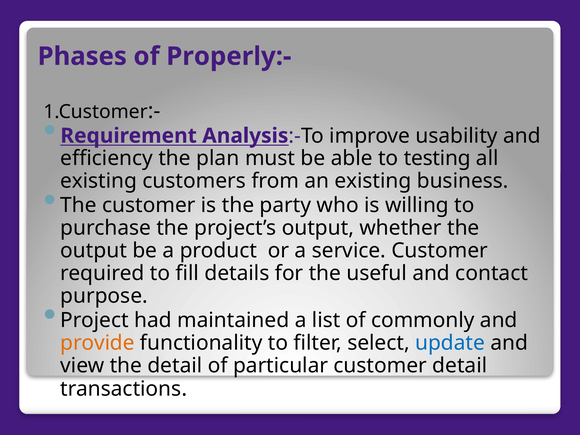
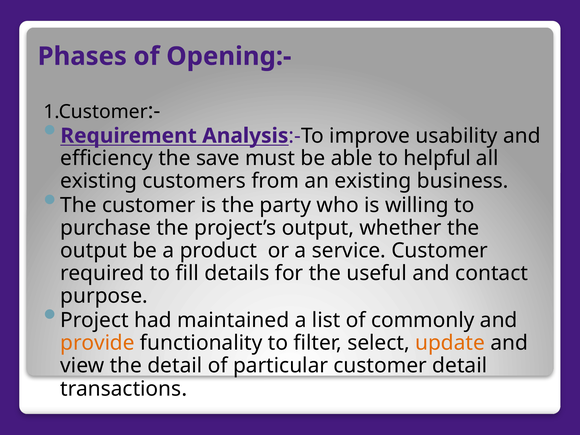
Properly:-: Properly:- -> Opening:- (229, 56)
plan: plan -> save (218, 158)
testing: testing -> helpful (437, 158)
update colour: blue -> orange (450, 343)
